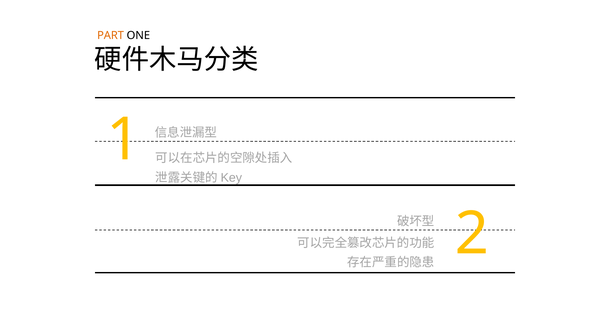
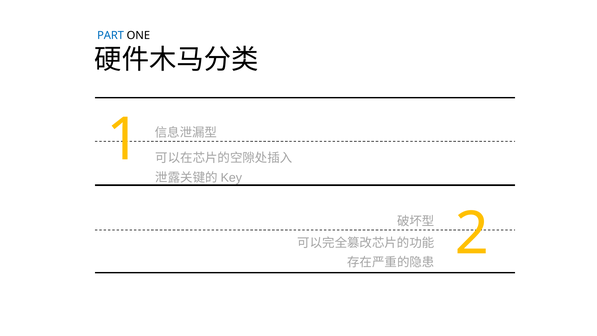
PART colour: orange -> blue (111, 35)
